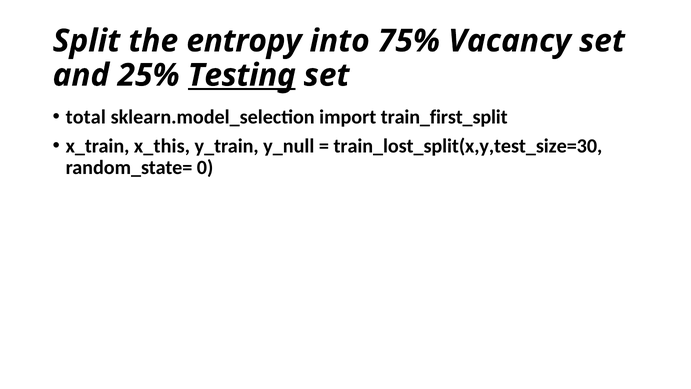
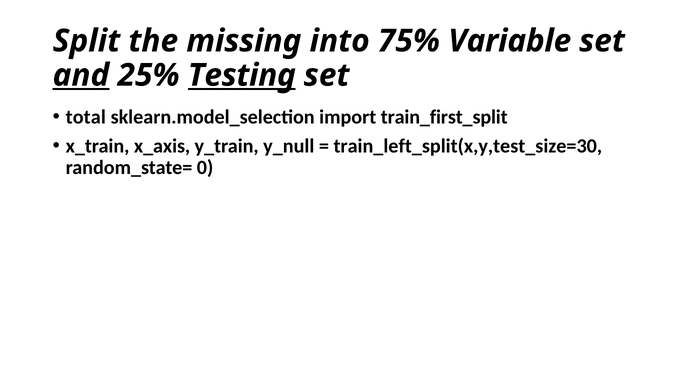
entropy: entropy -> missing (244, 41)
Vacancy: Vacancy -> Variable (510, 41)
and underline: none -> present (81, 75)
x_this: x_this -> x_axis (162, 146)
train_lost_split(x,y,test_size=30: train_lost_split(x,y,test_size=30 -> train_left_split(x,y,test_size=30 (468, 146)
